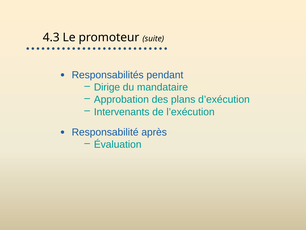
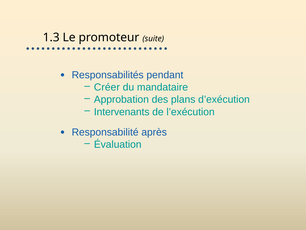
4.3: 4.3 -> 1.3 (51, 37)
Dirige: Dirige -> Créer (107, 87)
